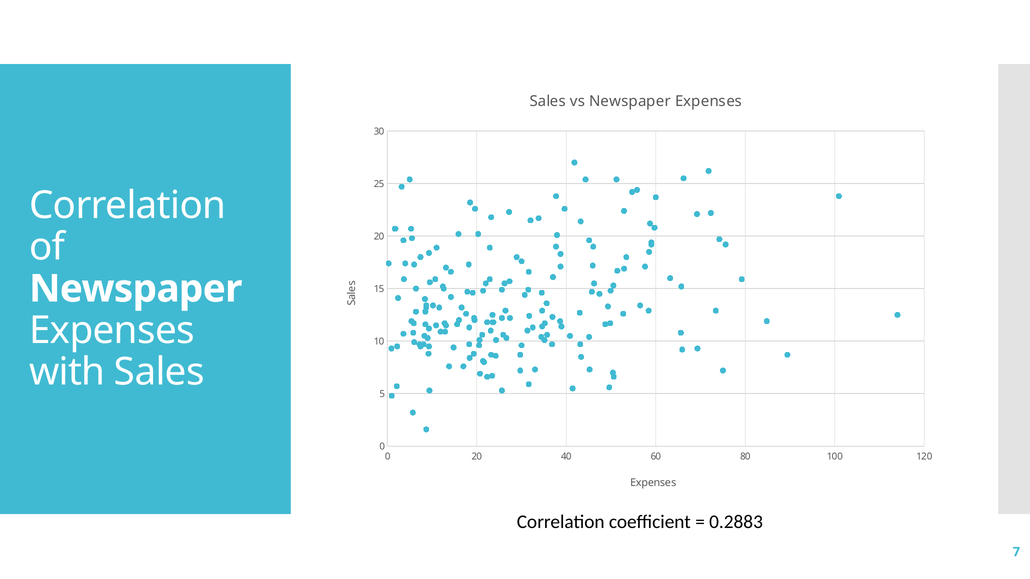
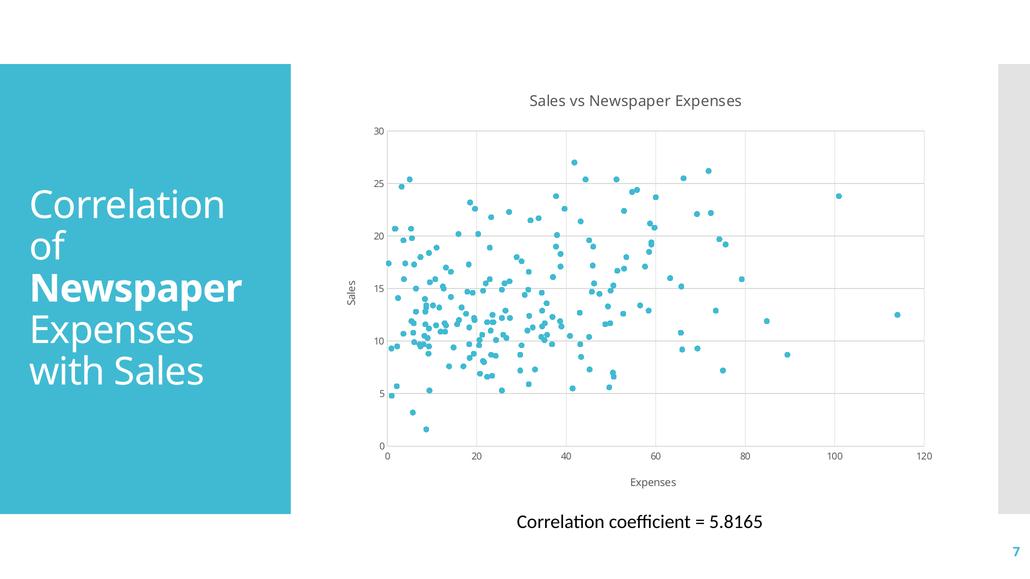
0.2883: 0.2883 -> 5.8165 (736, 522)
